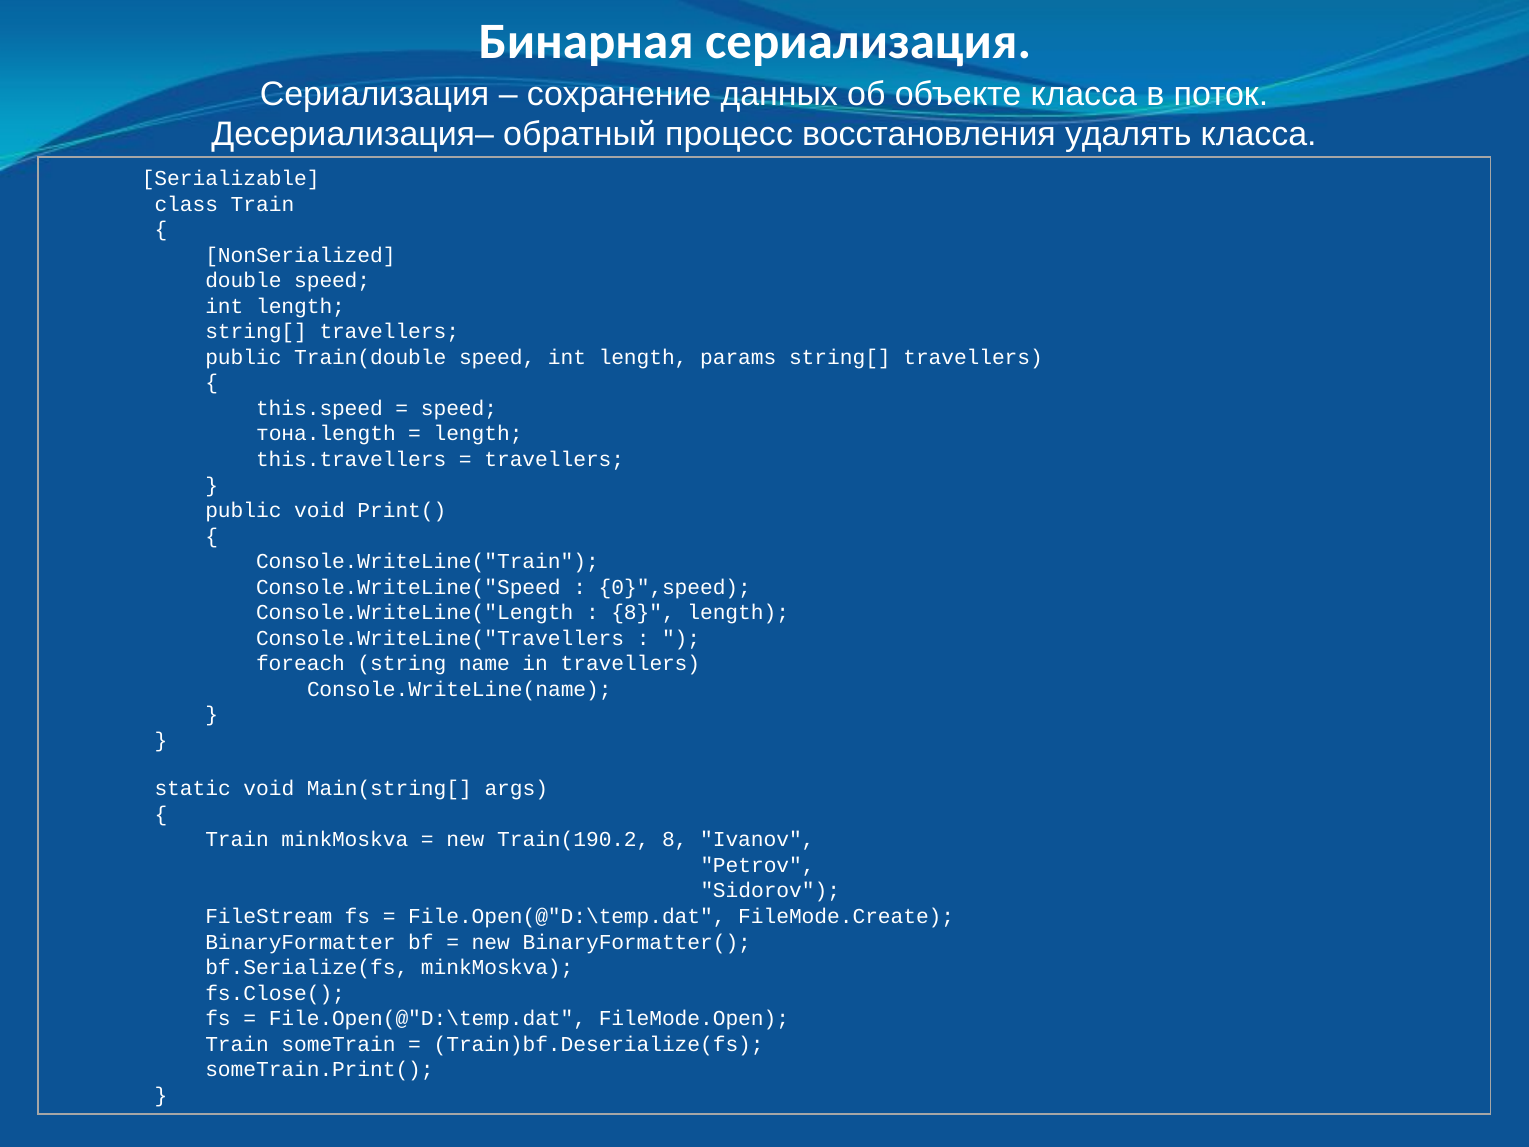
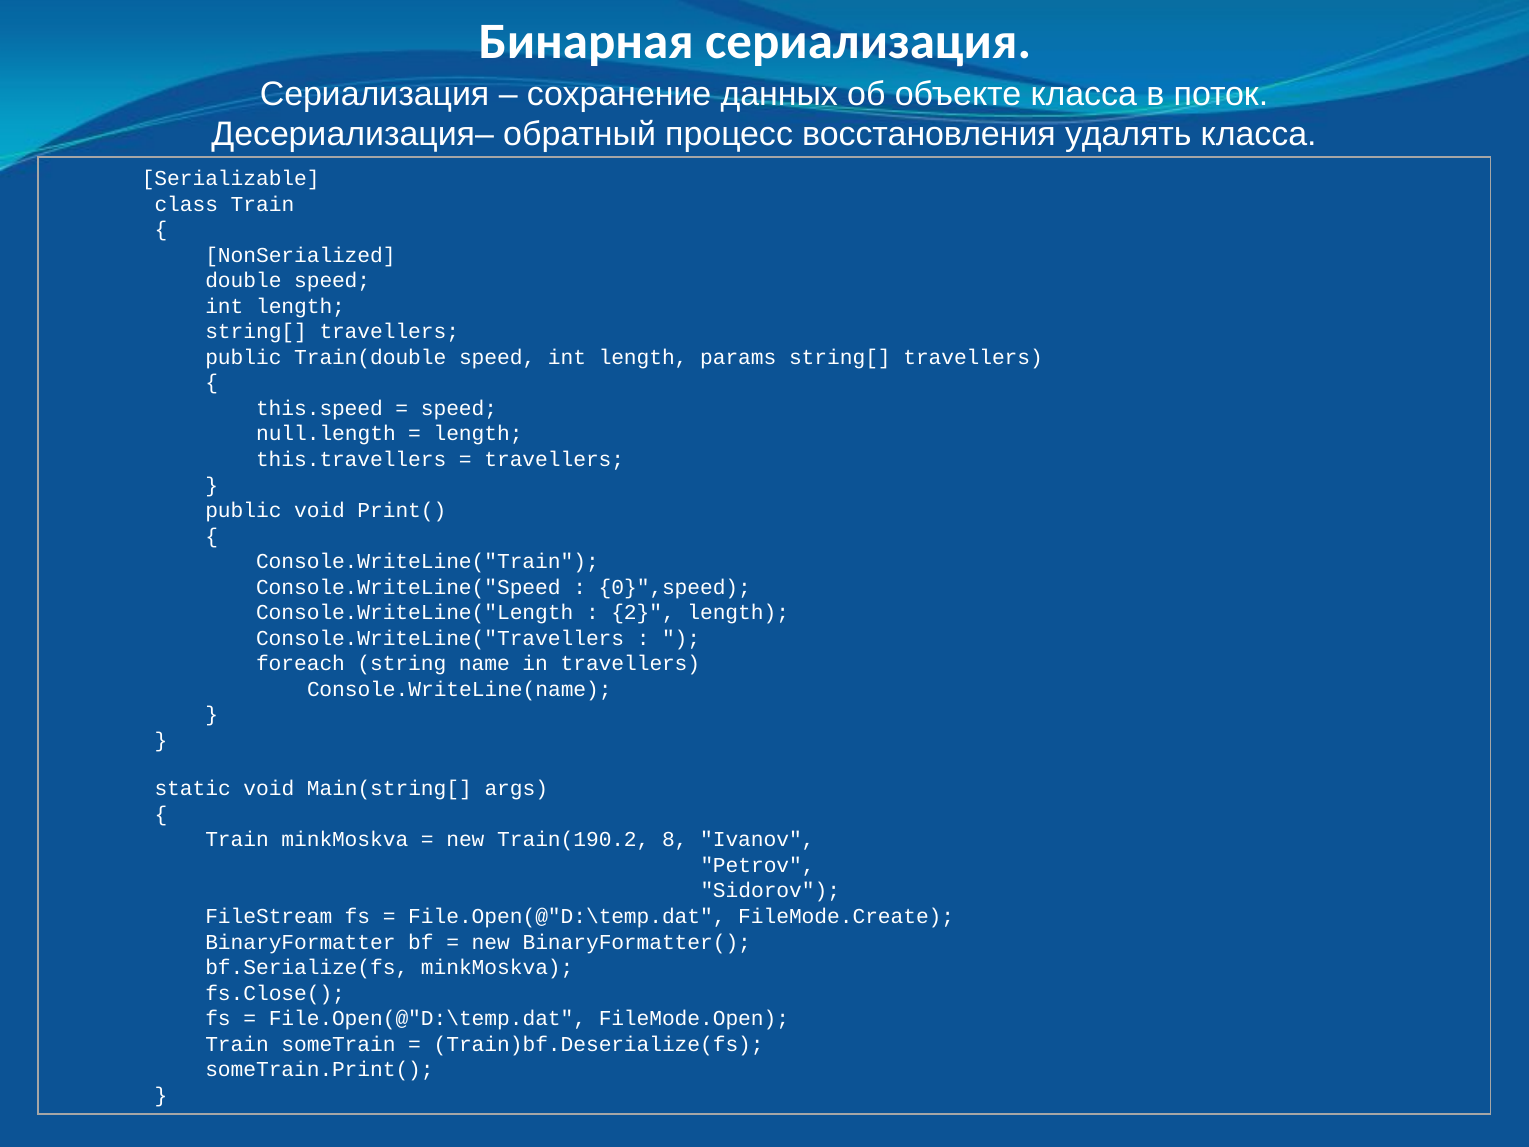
тона.length: тона.length -> null.length (326, 434)
8: 8 -> 2 (643, 613)
